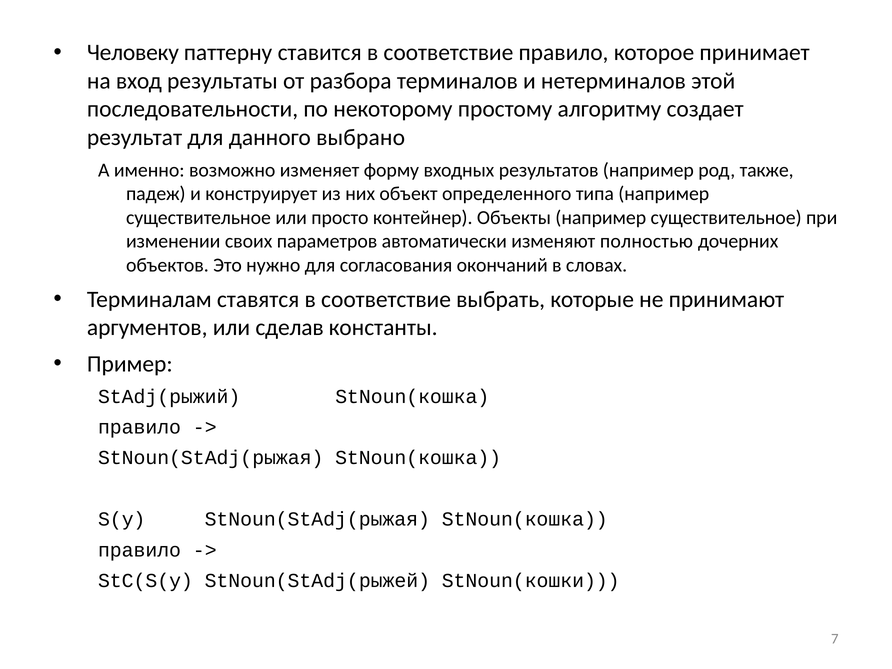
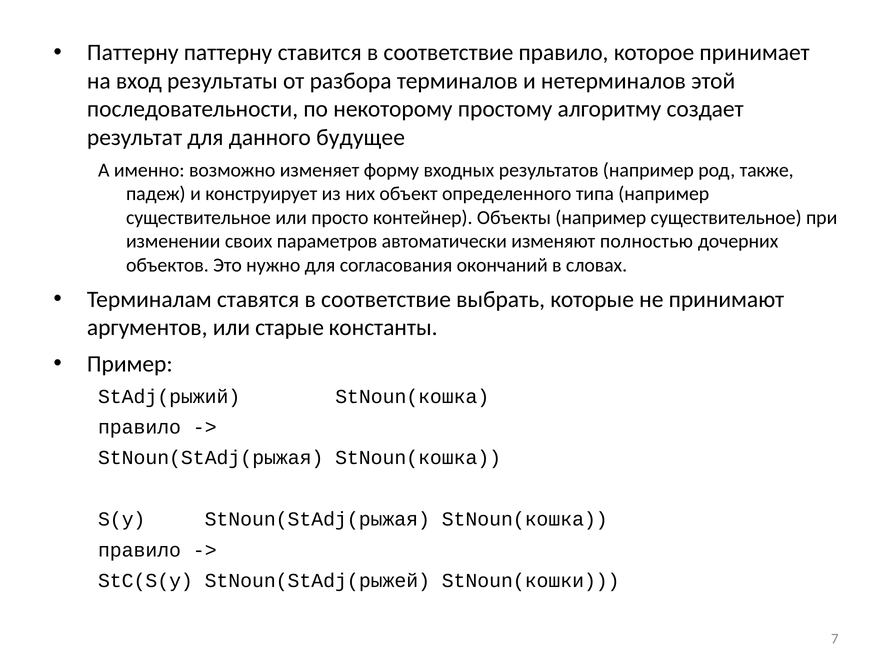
Человеку: Человеку -> Паттерну (133, 53)
выбрано: выбрано -> будущее (361, 137)
сделав: сделав -> старые (290, 328)
